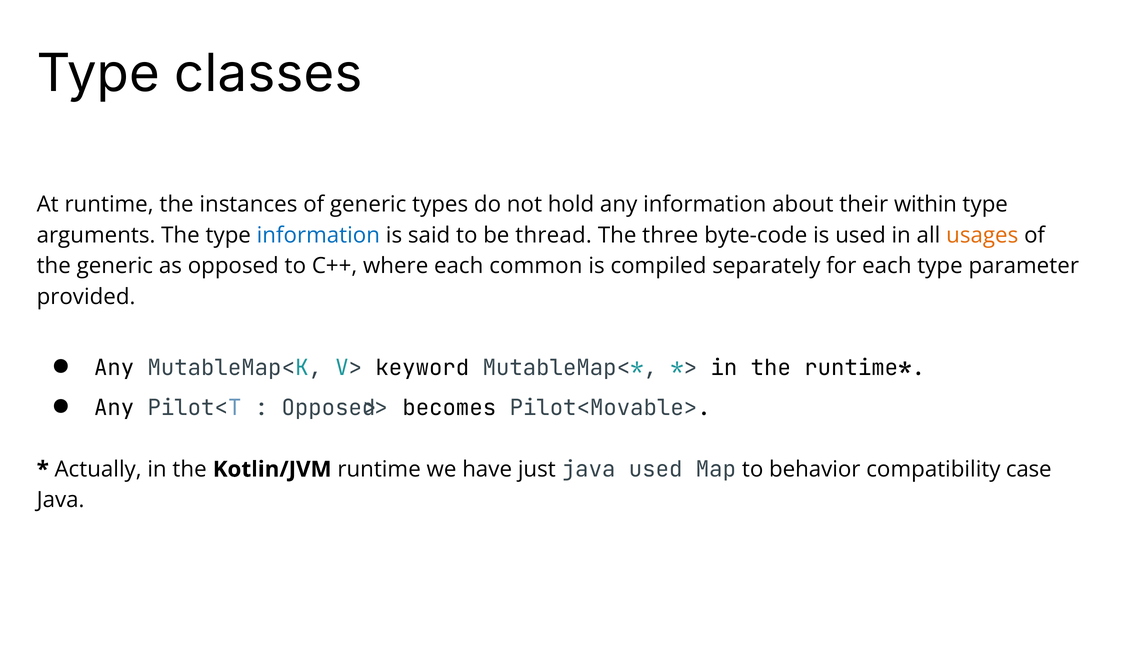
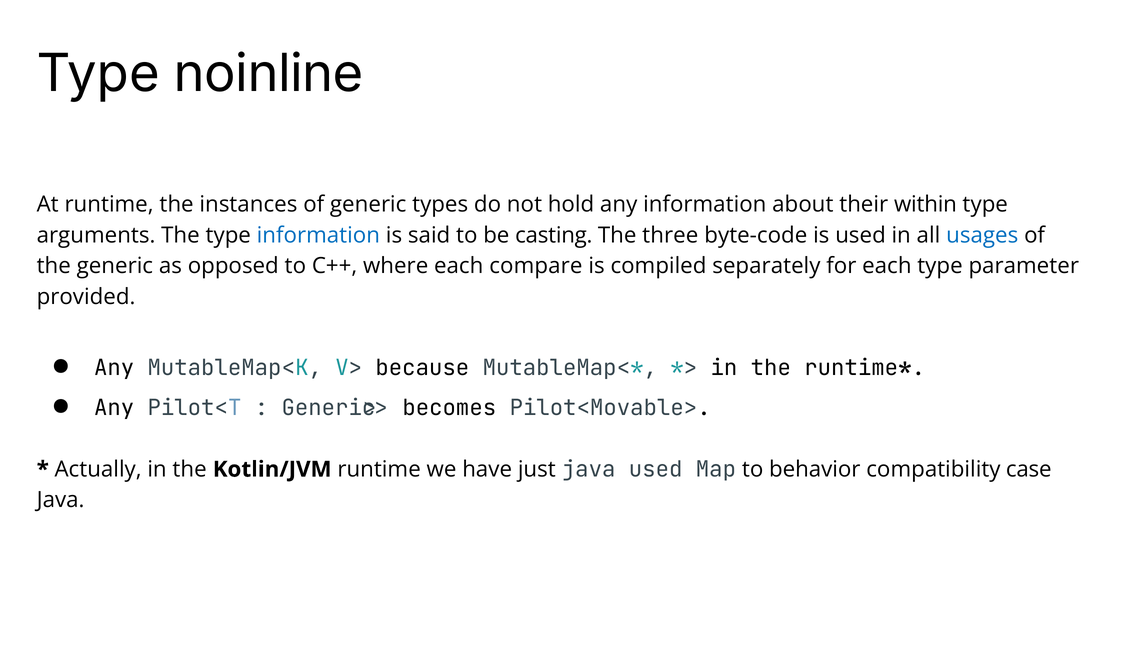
classes: classes -> noinline (269, 74)
thread: thread -> casting (554, 235)
usages colour: orange -> blue (982, 235)
common: common -> compare (536, 266)
keyword: keyword -> because (422, 368)
Opposed>: Opposed> -> Generic> (335, 408)
